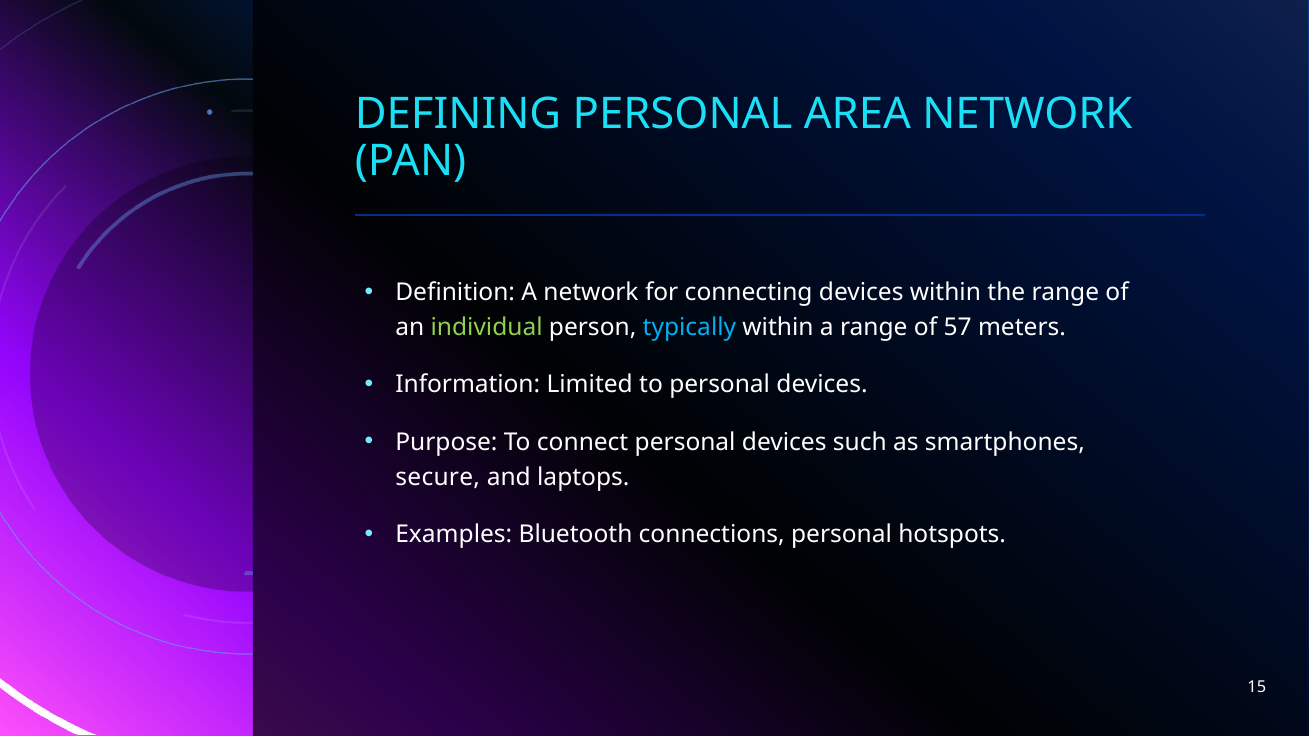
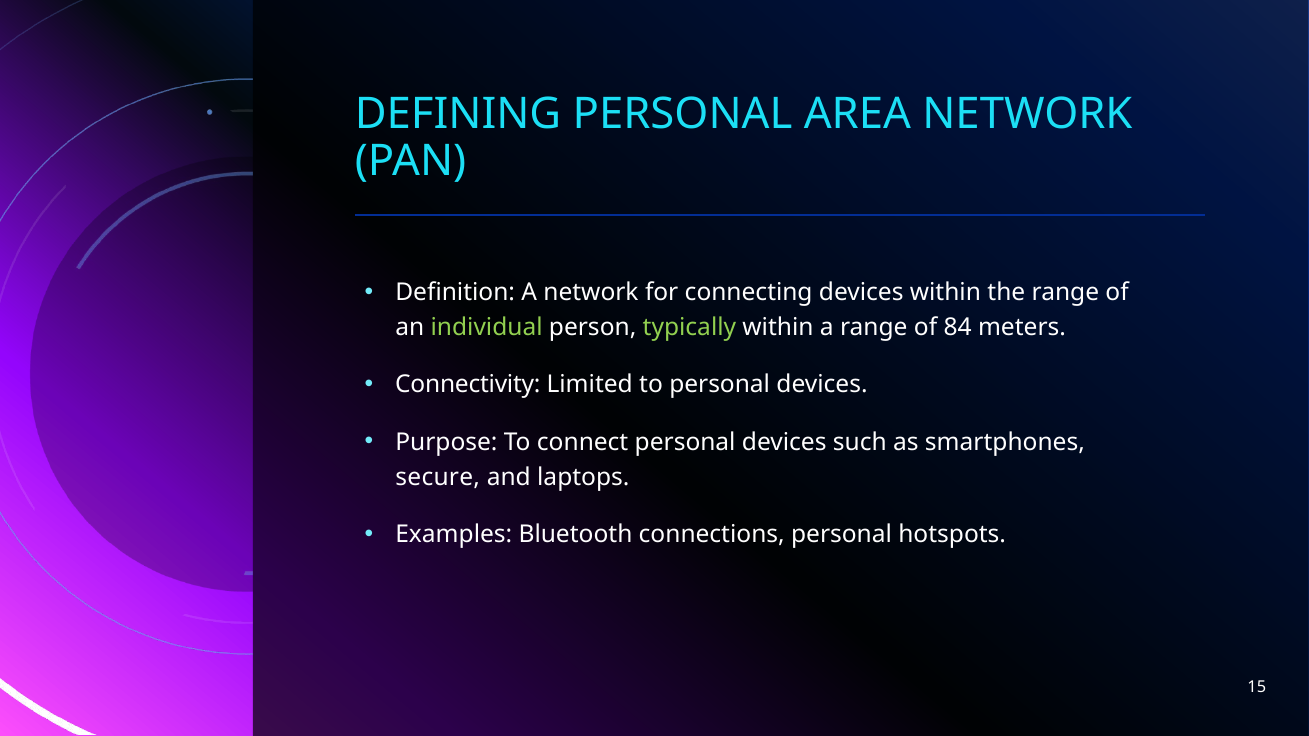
typically colour: light blue -> light green (689, 328)
57: 57 -> 84 (958, 328)
Information: Information -> Connectivity (468, 385)
